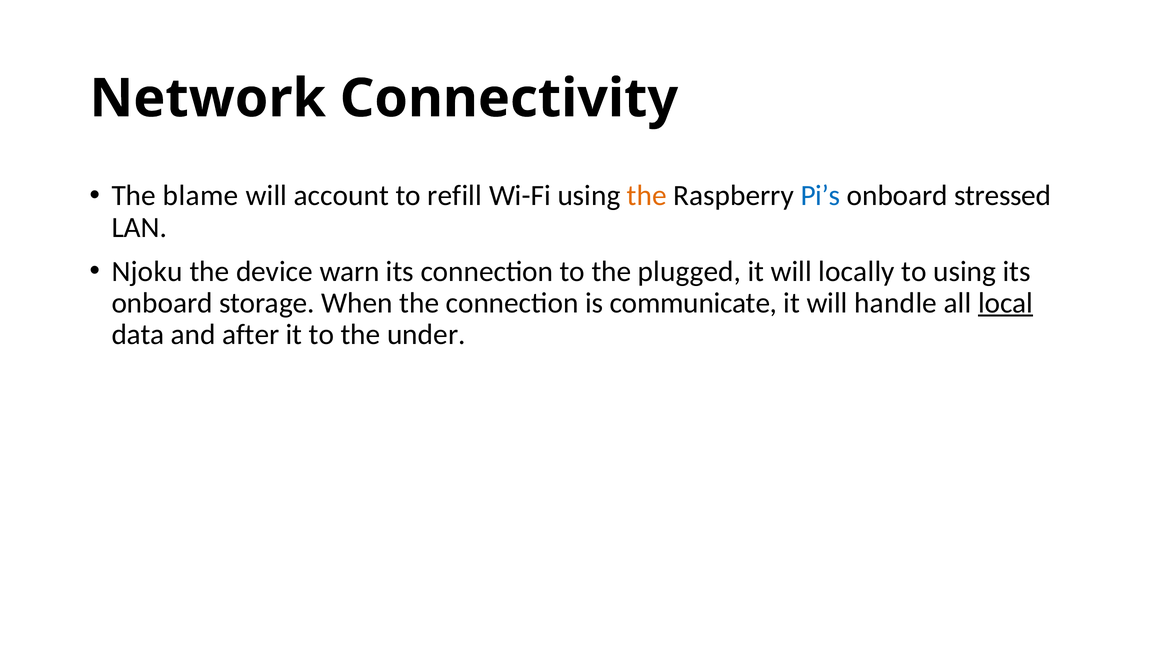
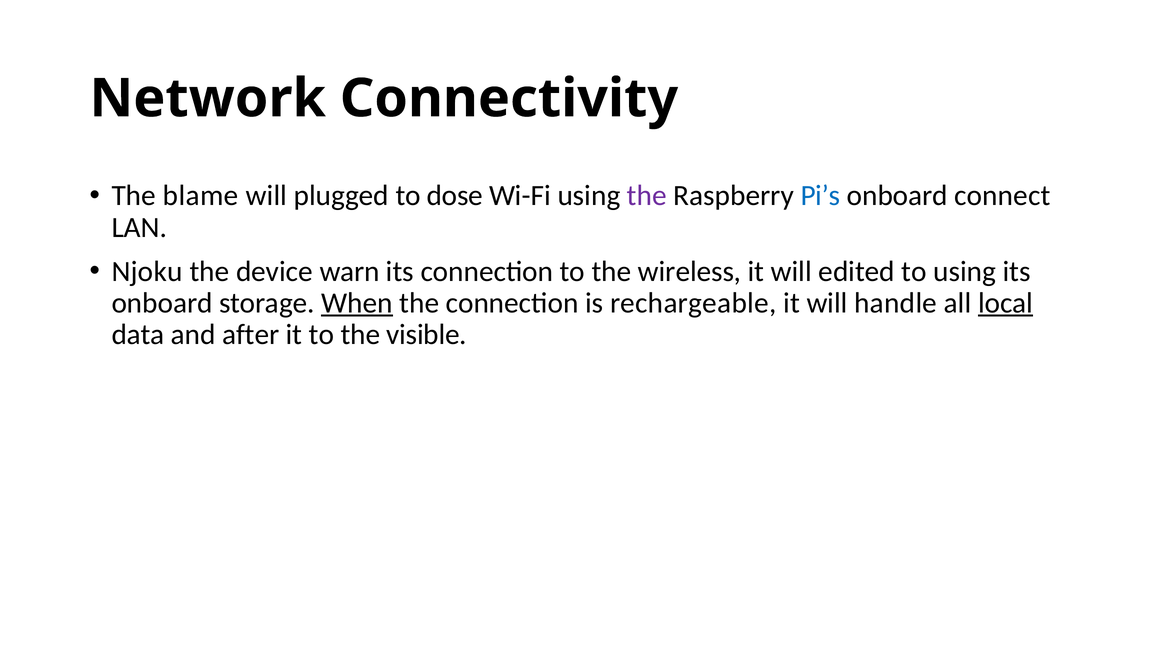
account: account -> plugged (341, 196)
refill: refill -> dose (455, 196)
the colour: orange -> purple (647, 196)
stressed: stressed -> connect (1002, 196)
plugged: plugged -> wireless (690, 271)
locally: locally -> edited (857, 271)
When underline: none -> present (357, 303)
communicate: communicate -> rechargeable (693, 303)
under: under -> visible (427, 335)
